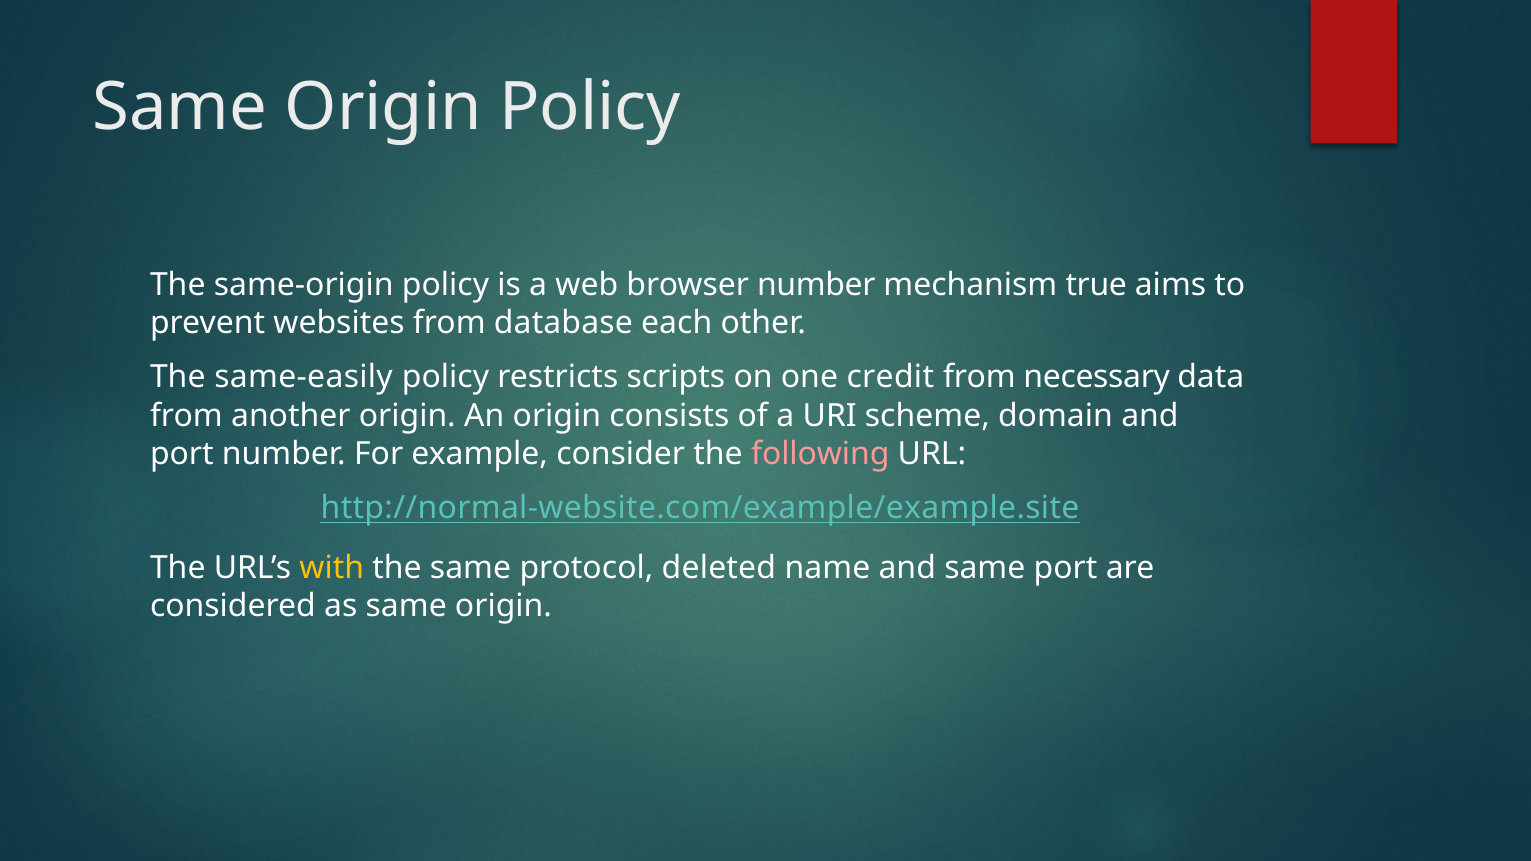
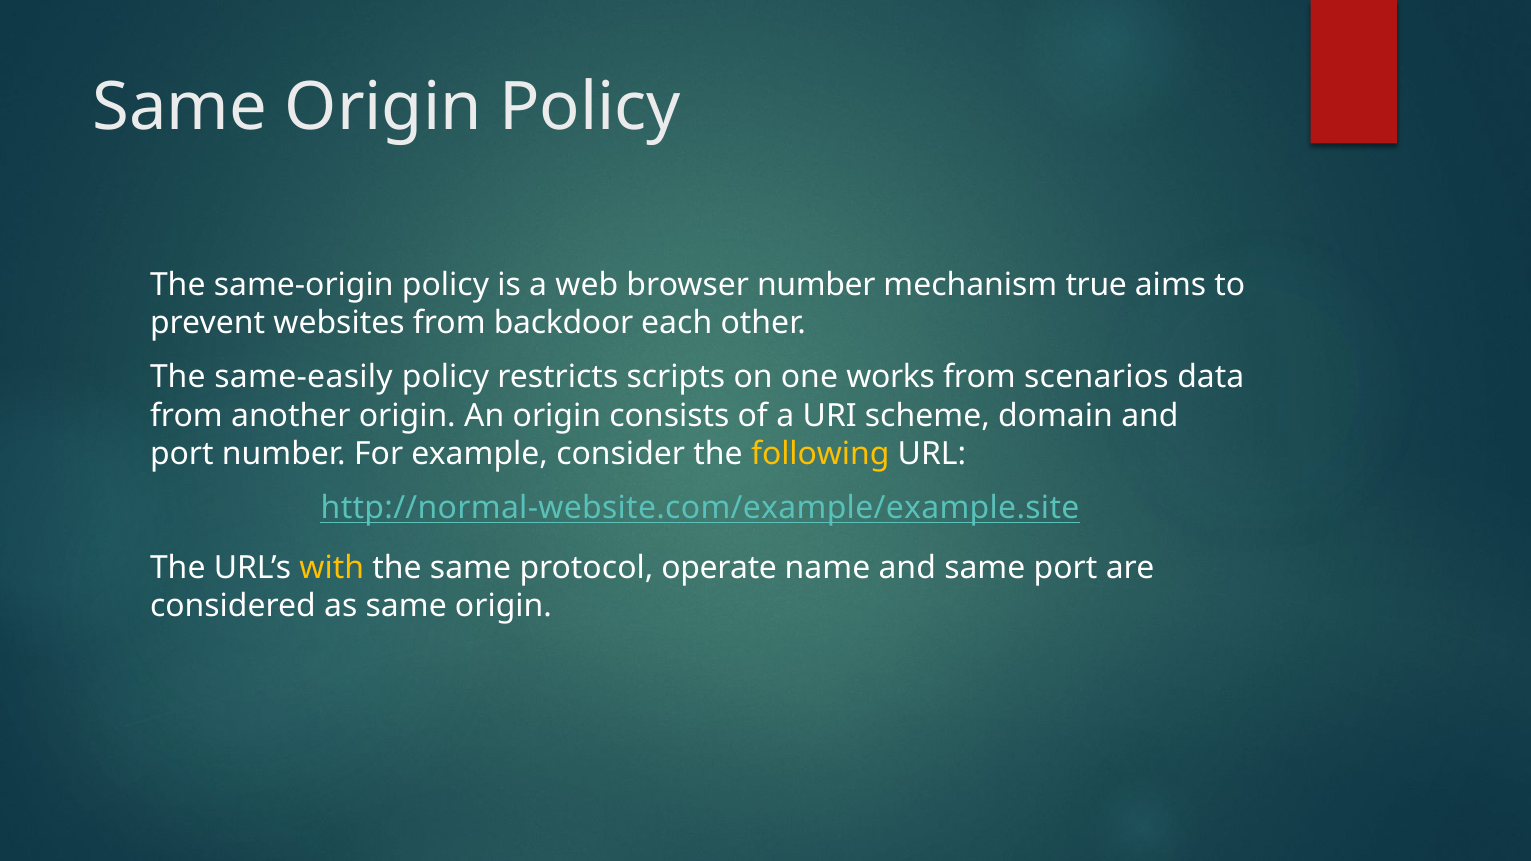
database: database -> backdoor (564, 323)
credit: credit -> works (891, 377)
necessary: necessary -> scenarios (1096, 377)
following colour: pink -> yellow (820, 454)
deleted: deleted -> operate (719, 568)
